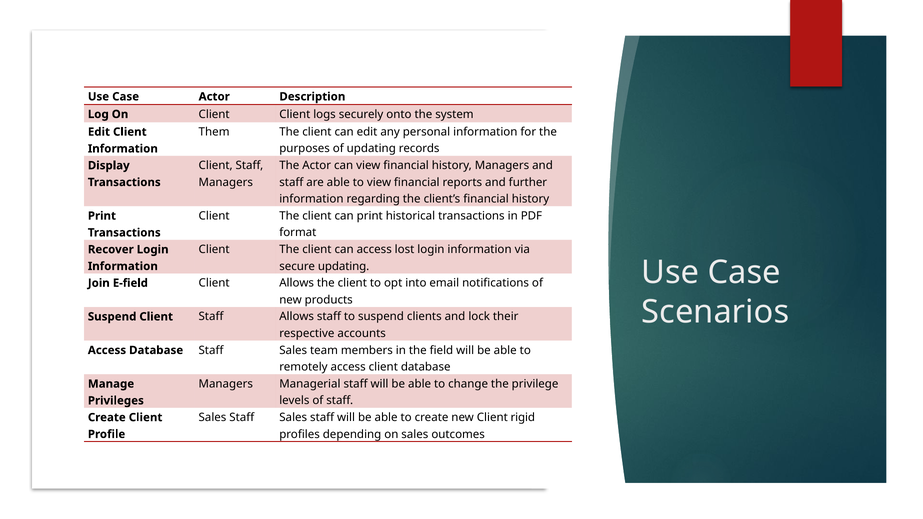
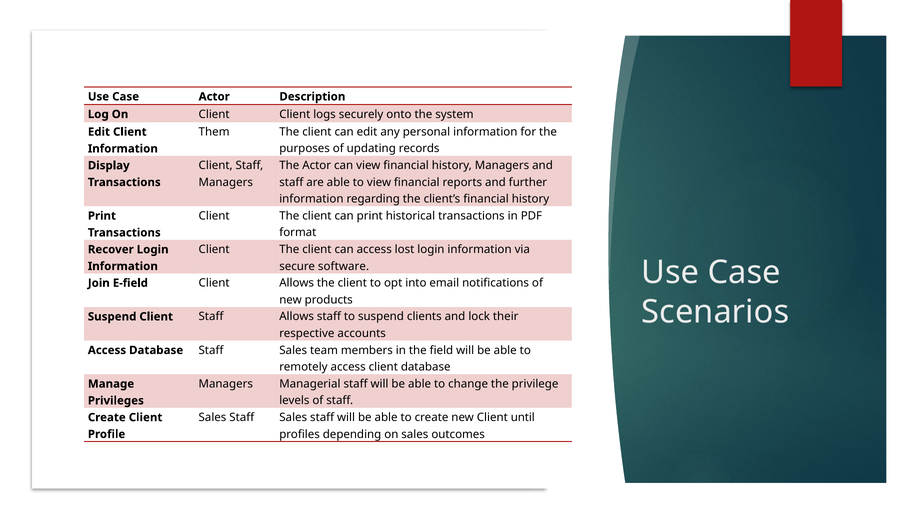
secure updating: updating -> software (344, 266)
rigid: rigid -> until (523, 418)
